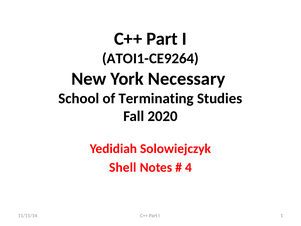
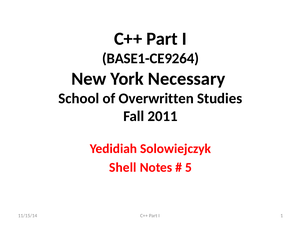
ATOI1-CE9264: ATOI1-CE9264 -> BASE1-CE9264 (150, 58)
Terminating: Terminating -> Overwritten (156, 98)
2020: 2020 -> 2011 (163, 116)
4: 4 -> 5 (188, 167)
